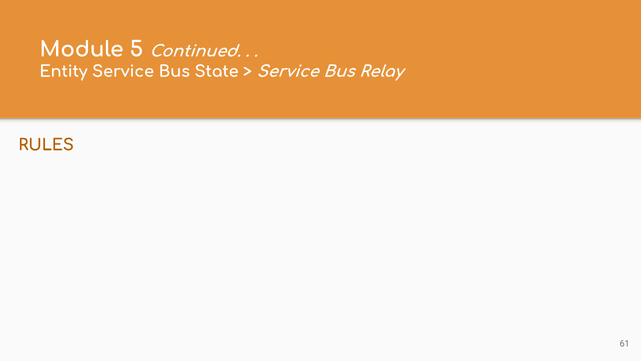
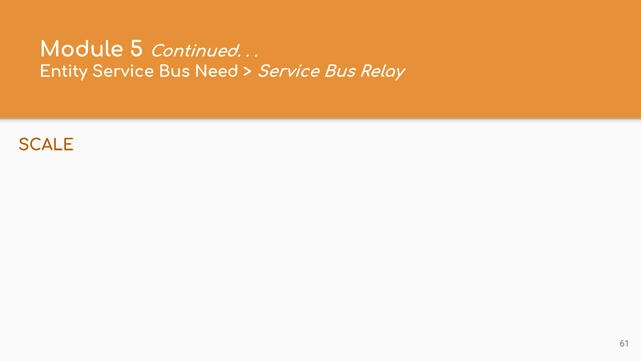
State: State -> Need (217, 71)
RULES: RULES -> SCALE (46, 145)
